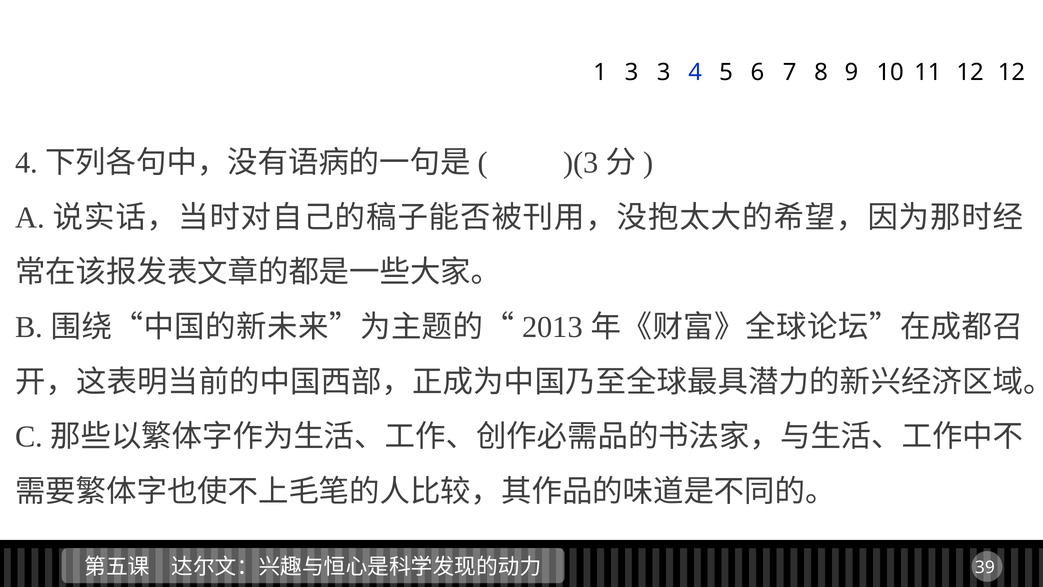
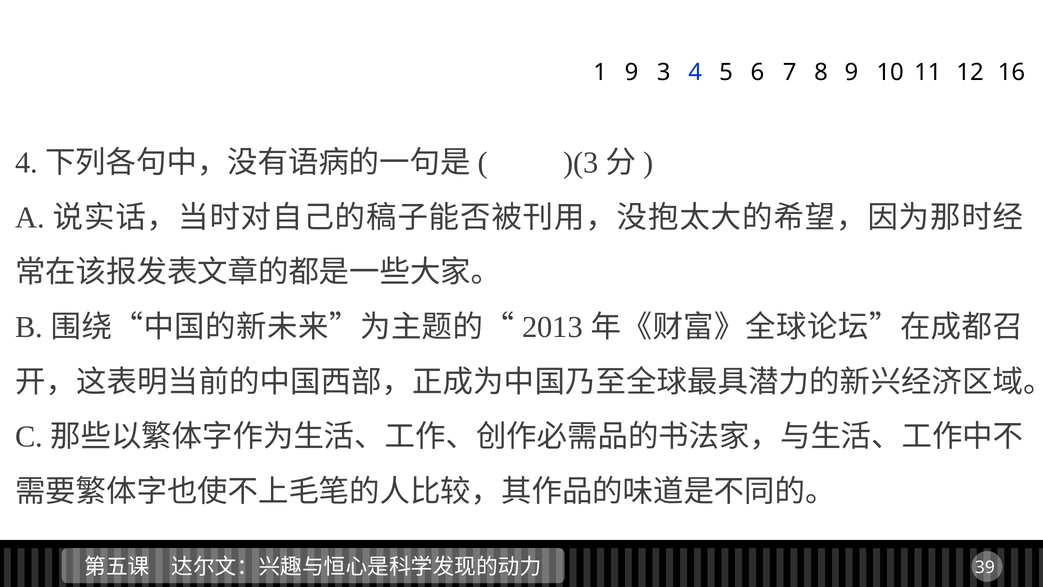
1 3: 3 -> 9 (632, 72)
12 12: 12 -> 16 (1011, 72)
